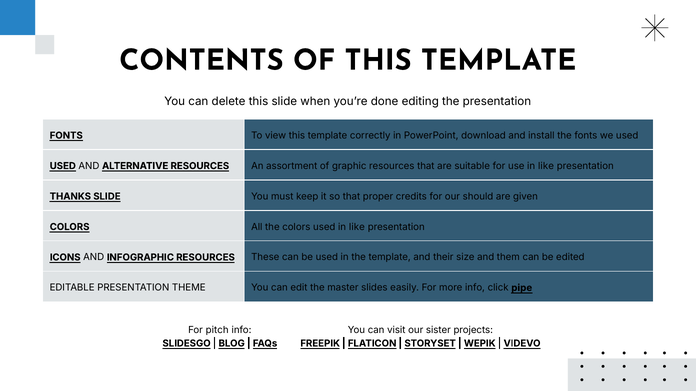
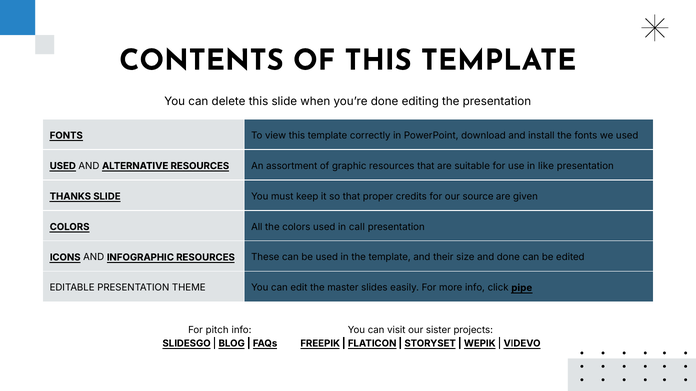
should: should -> source (478, 197)
used in like: like -> call (357, 227)
and them: them -> done (508, 258)
